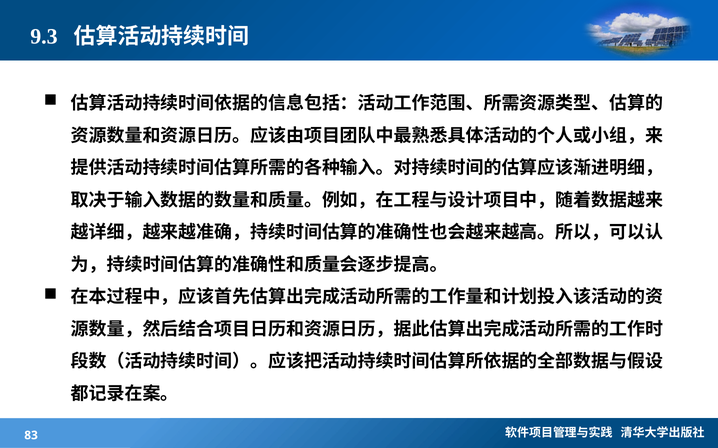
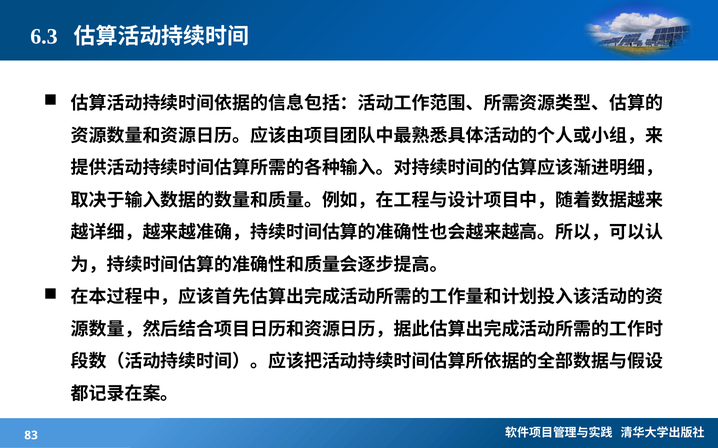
9.3: 9.3 -> 6.3 (44, 36)
